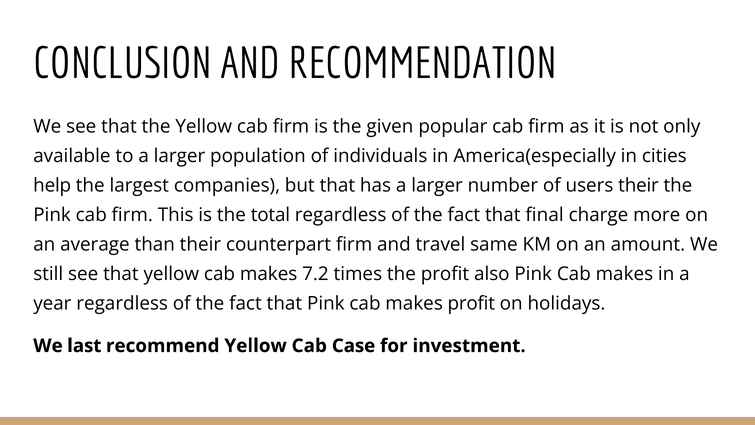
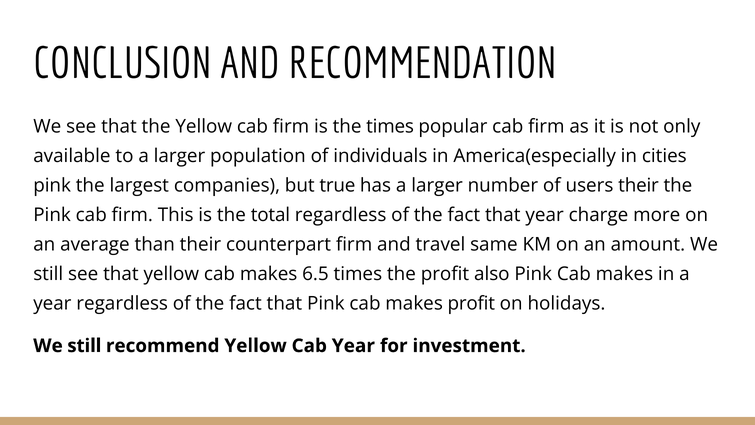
the given: given -> times (390, 126)
help: help -> pink (52, 185)
but that: that -> true (337, 185)
that final: final -> year (545, 215)
7.2: 7.2 -> 6.5 (315, 274)
last: last -> still (84, 346)
Cab Case: Case -> Year (353, 346)
